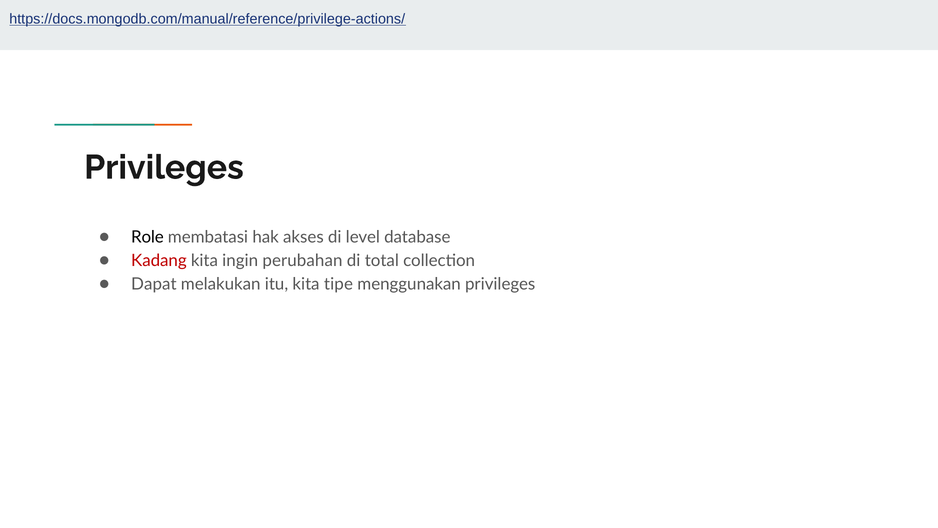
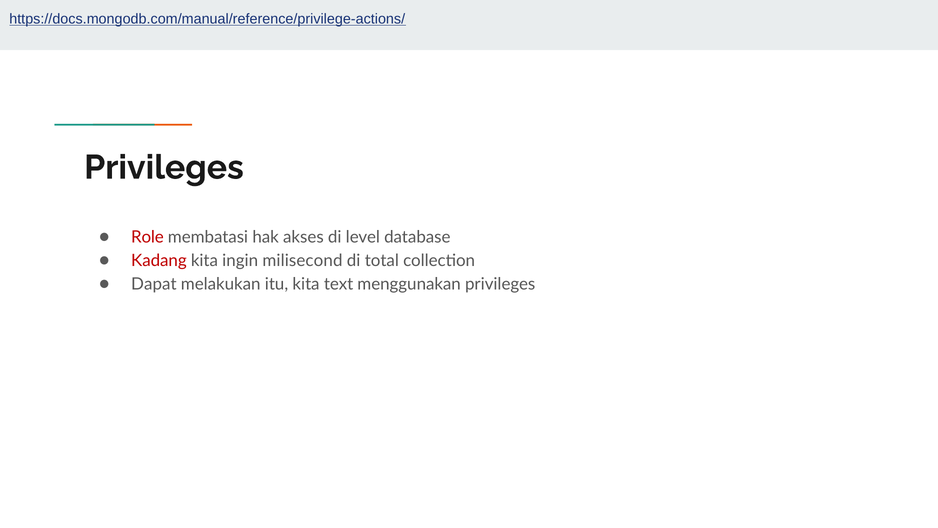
Role colour: black -> red (147, 237)
perubahan: perubahan -> milisecond (302, 260)
tipe: tipe -> text (339, 284)
